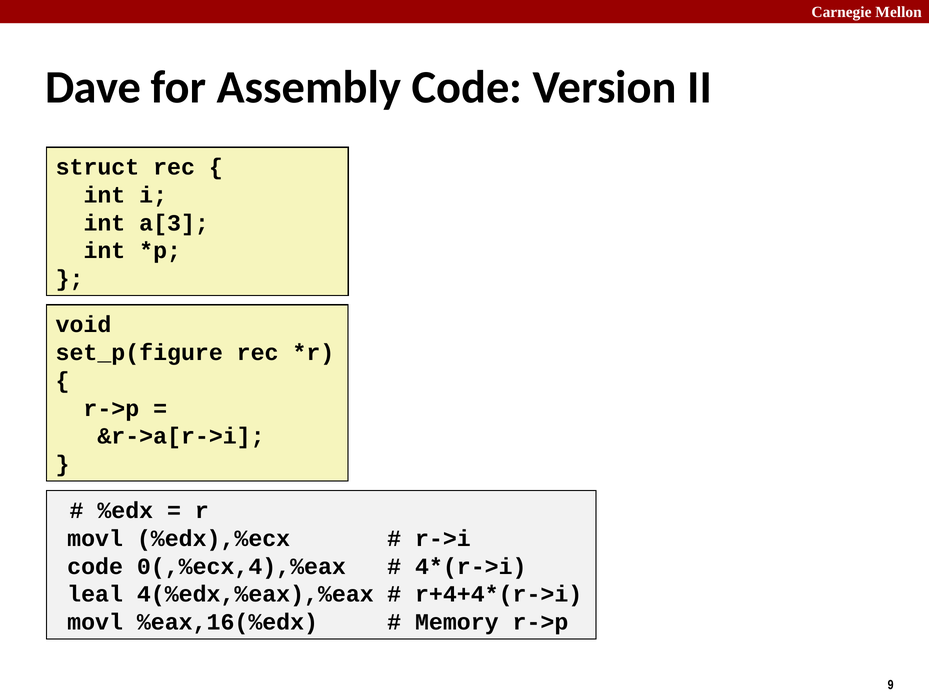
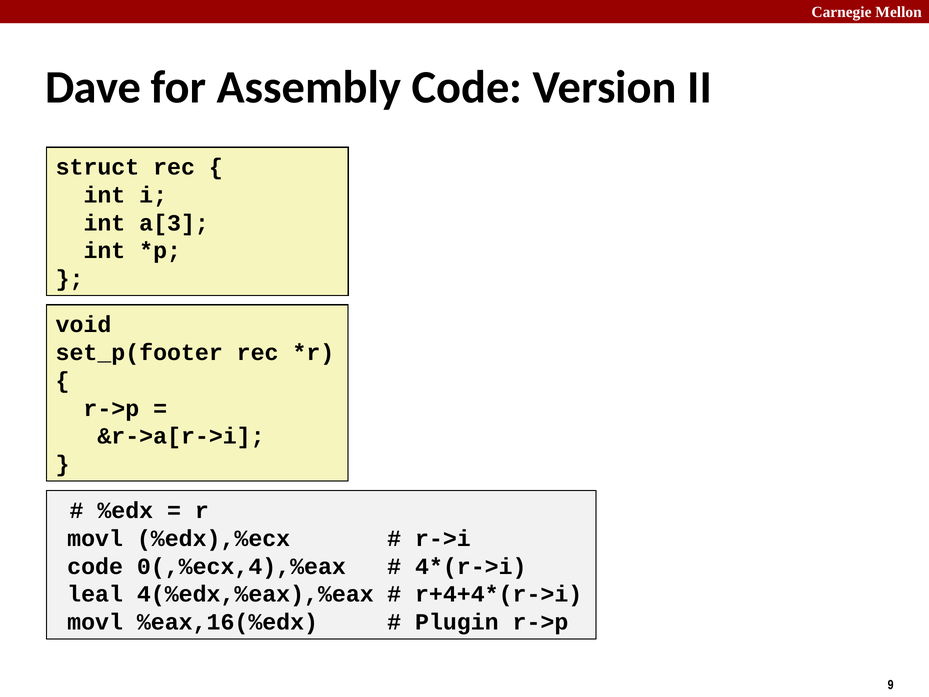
set_p(figure: set_p(figure -> set_p(footer (139, 353)
Memory: Memory -> Plugin (457, 622)
